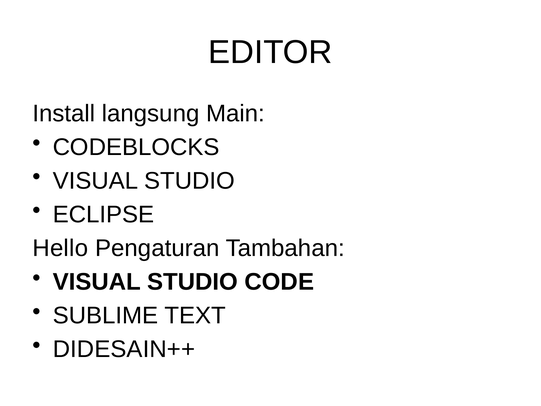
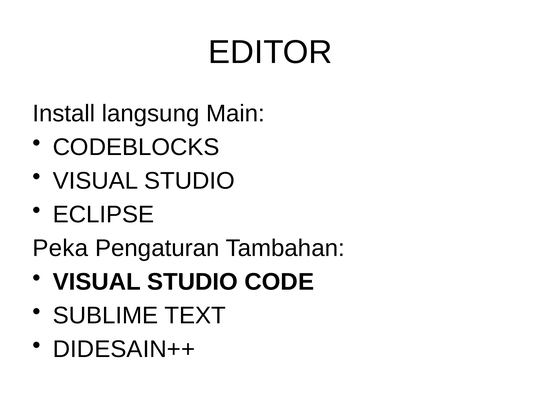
Hello: Hello -> Peka (60, 248)
